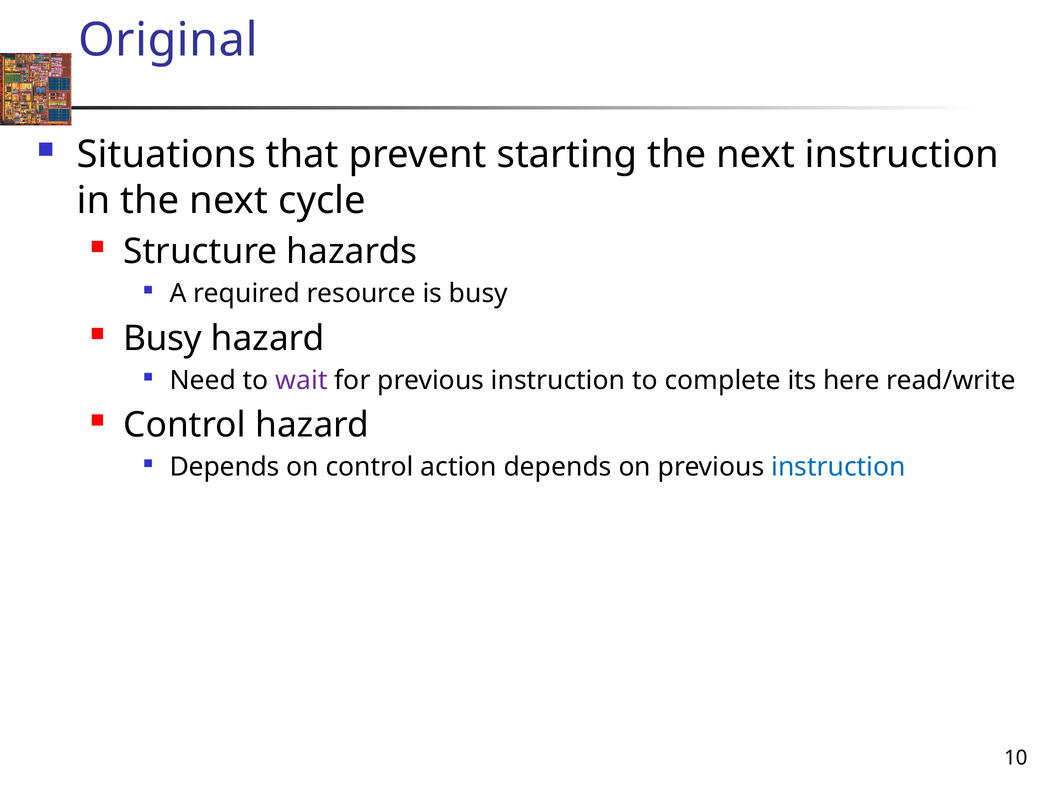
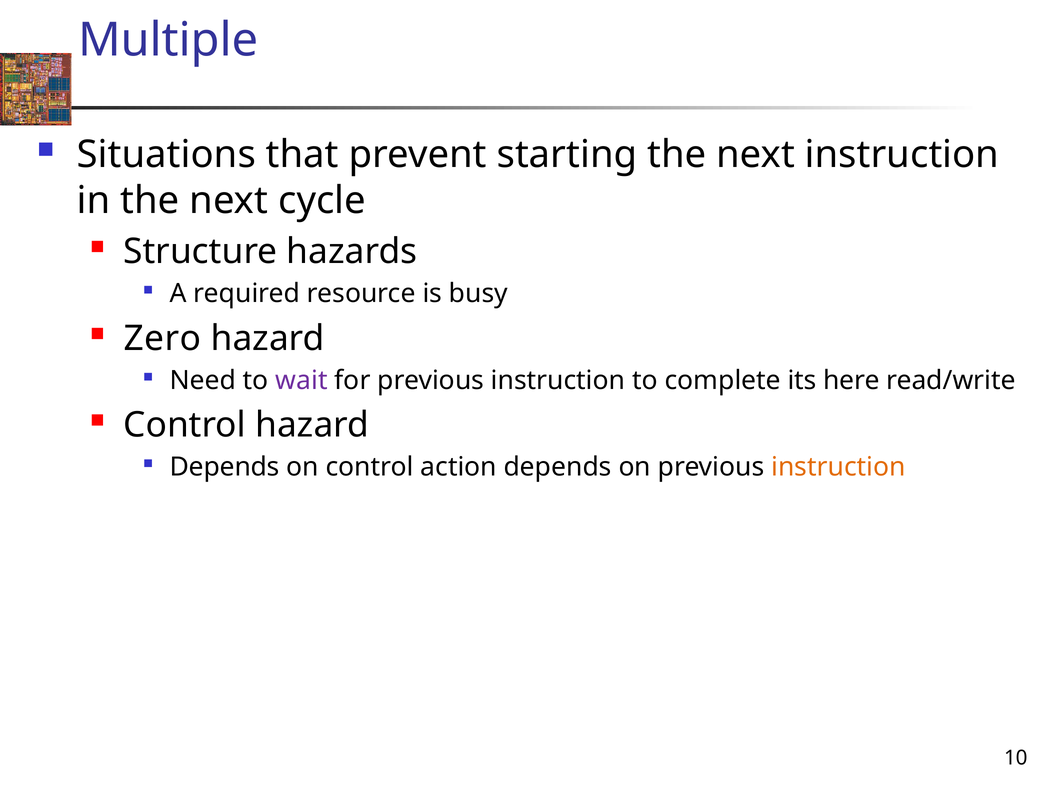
Original: Original -> Multiple (168, 40)
Busy: Busy -> Zero (162, 338)
instruction colour: blue -> orange (838, 467)
